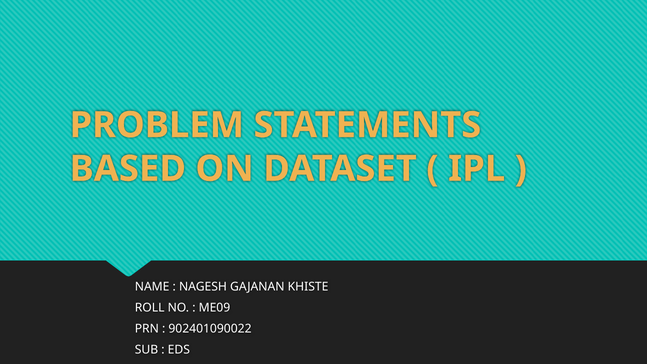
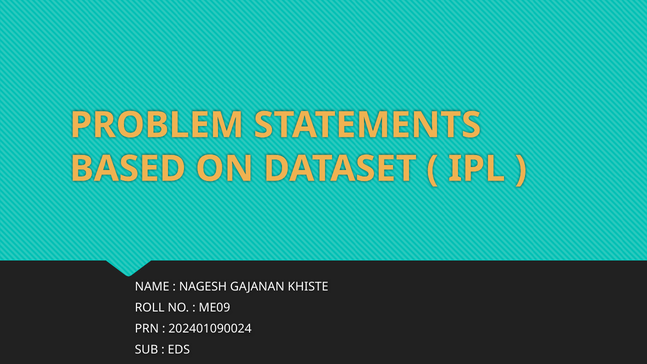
902401090022: 902401090022 -> 202401090024 (210, 329)
